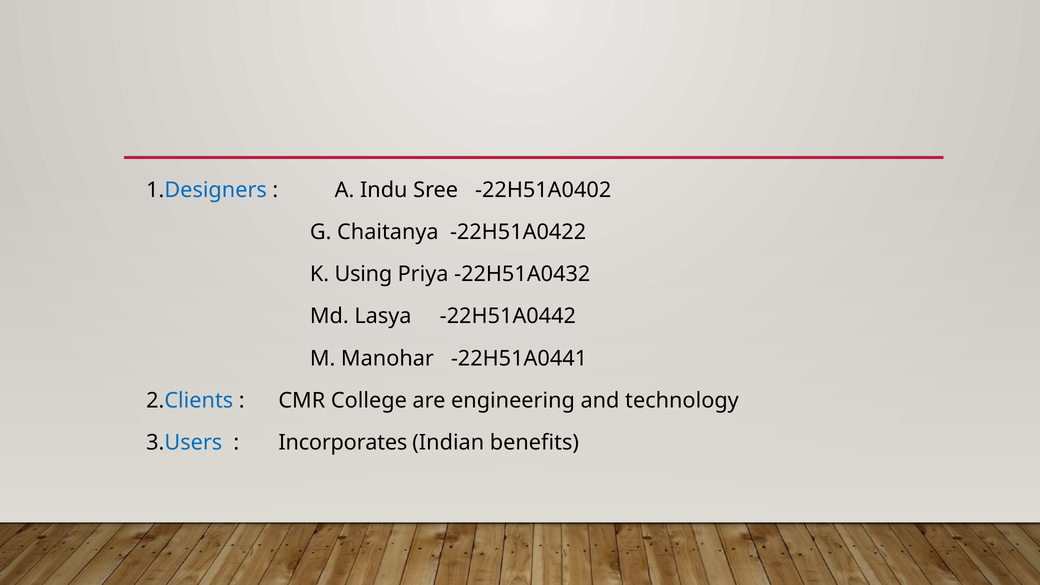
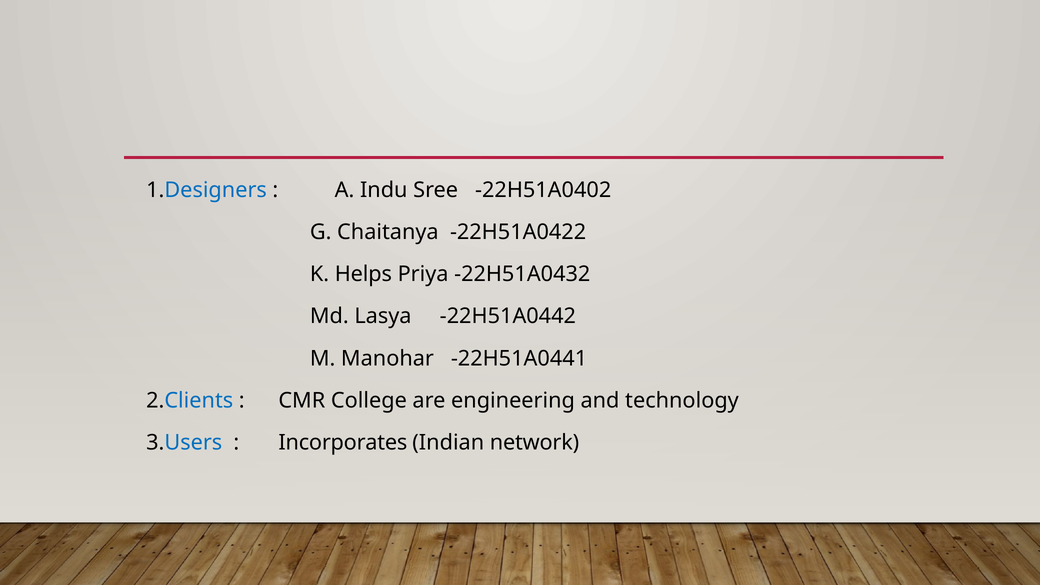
Using: Using -> Helps (363, 274)
benefits: benefits -> network (534, 443)
